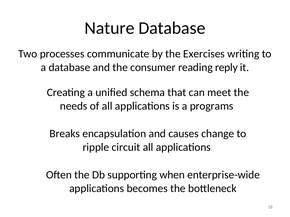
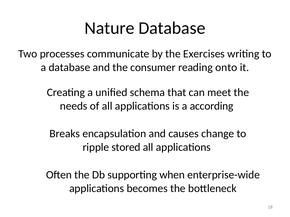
reply: reply -> onto (226, 67)
programs: programs -> according (212, 106)
circuit: circuit -> stored (126, 148)
